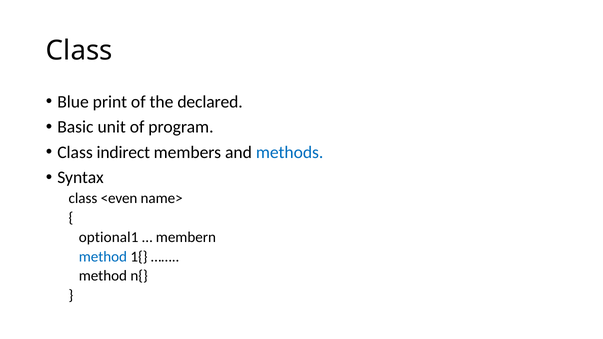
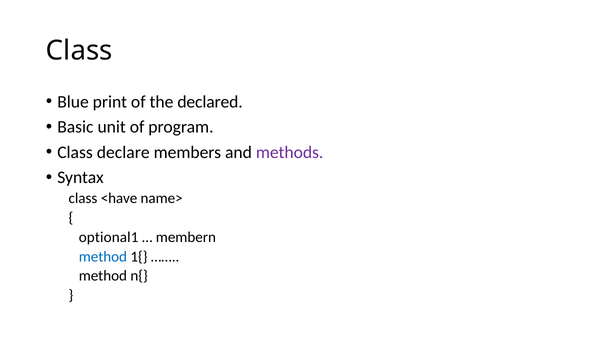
indirect: indirect -> declare (123, 152)
methods colour: blue -> purple (290, 152)
<even: <even -> <have (119, 198)
